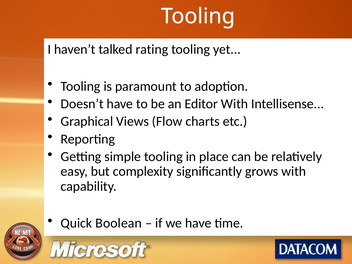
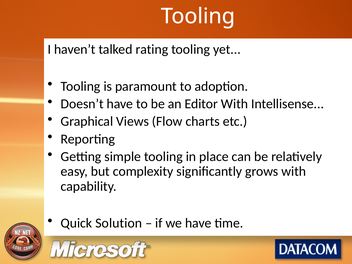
Boolean: Boolean -> Solution (119, 223)
